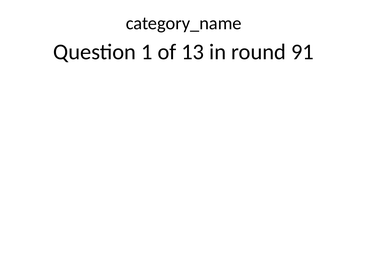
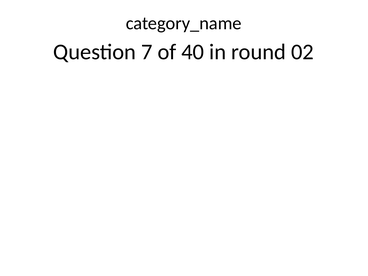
1: 1 -> 7 (147, 52)
13: 13 -> 40 (193, 52)
91: 91 -> 02 (302, 52)
